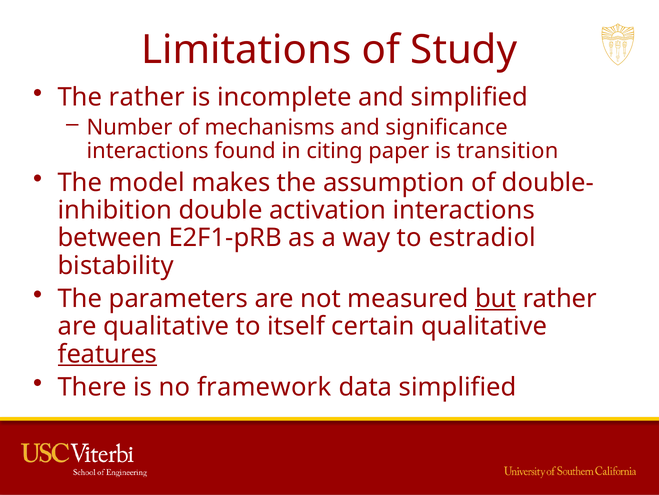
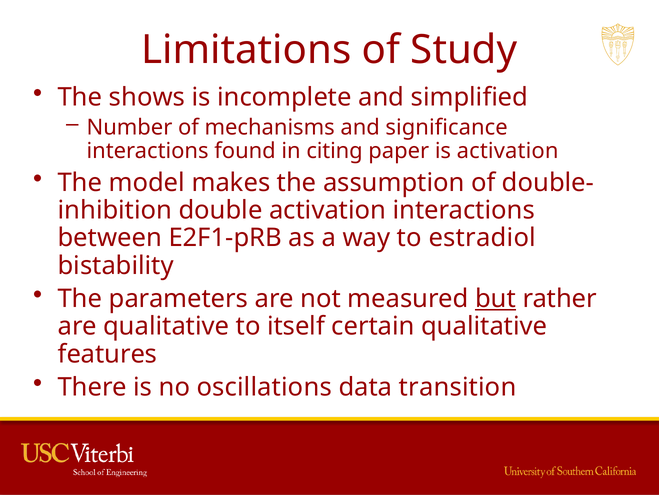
The rather: rather -> shows (147, 97)
is transition: transition -> activation (508, 151)
features underline: present -> none (108, 354)
framework: framework -> oscillations (264, 387)
data simplified: simplified -> transition (458, 387)
